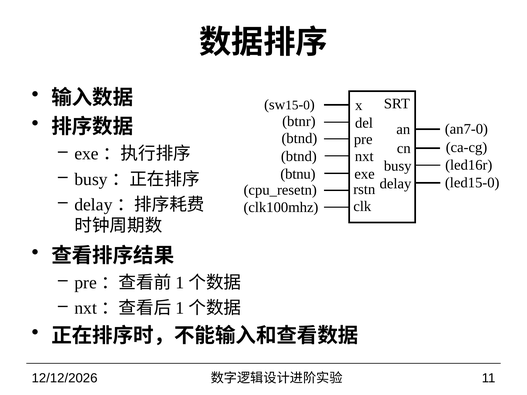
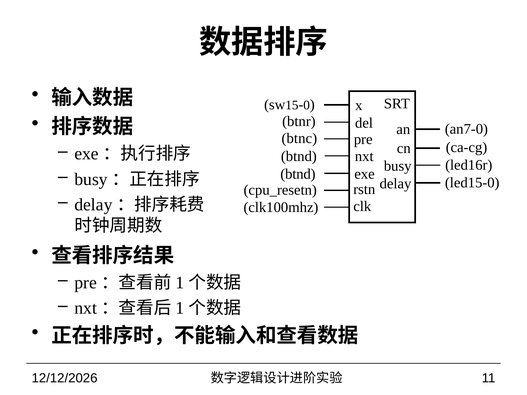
btnd: btnd -> btnc (299, 138)
btnu: btnu -> btnd (298, 174)
